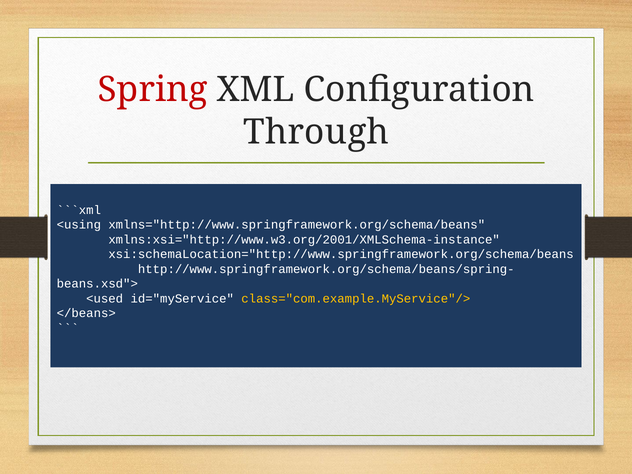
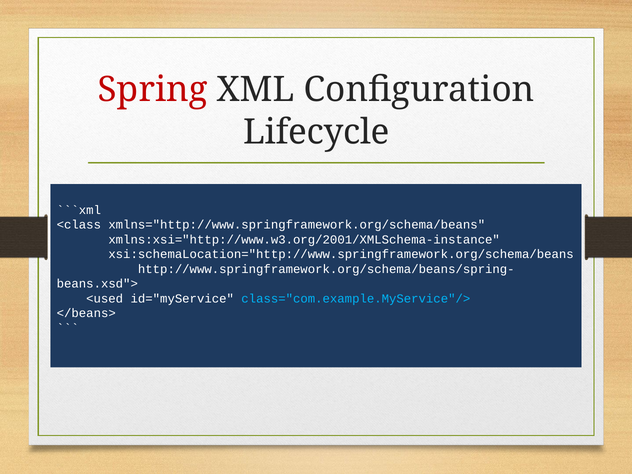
Through: Through -> Lifecycle (316, 132)
<using: <using -> <class (79, 225)
class="com.example.MyService"/> colour: yellow -> light blue (356, 299)
